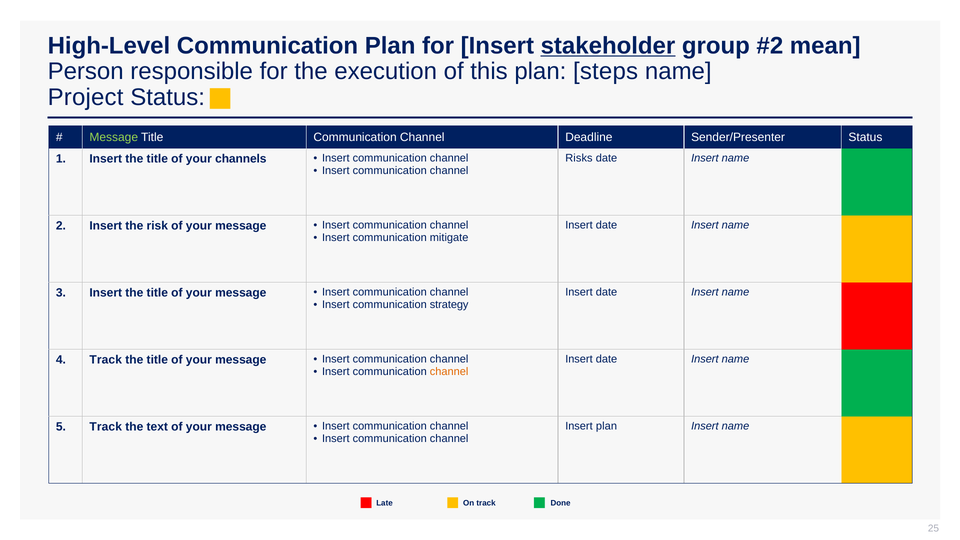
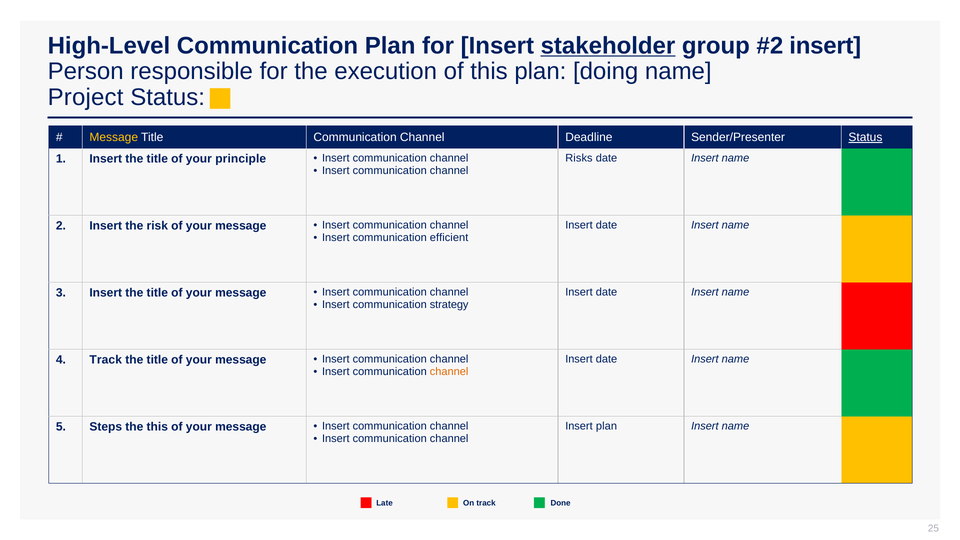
mean: mean -> insert (825, 46)
steps: steps -> doing (606, 72)
Message colour: light green -> yellow (114, 137)
Status underline: none -> present (865, 137)
channels: channels -> principle (241, 159)
mitigate: mitigate -> efficient (449, 238)
5 Track: Track -> Steps (106, 427)
the text: text -> this (157, 427)
